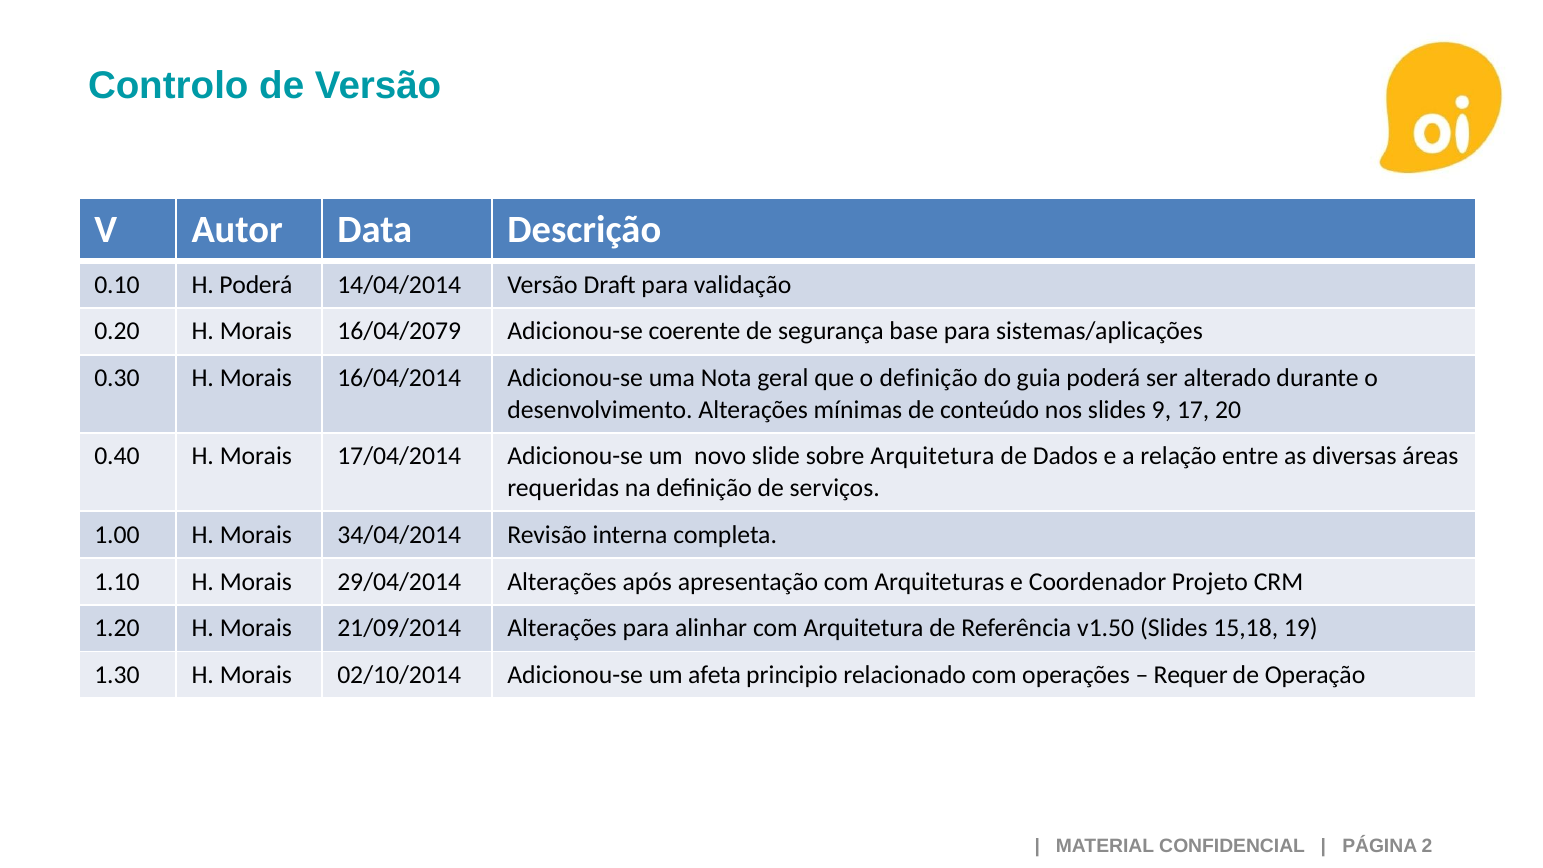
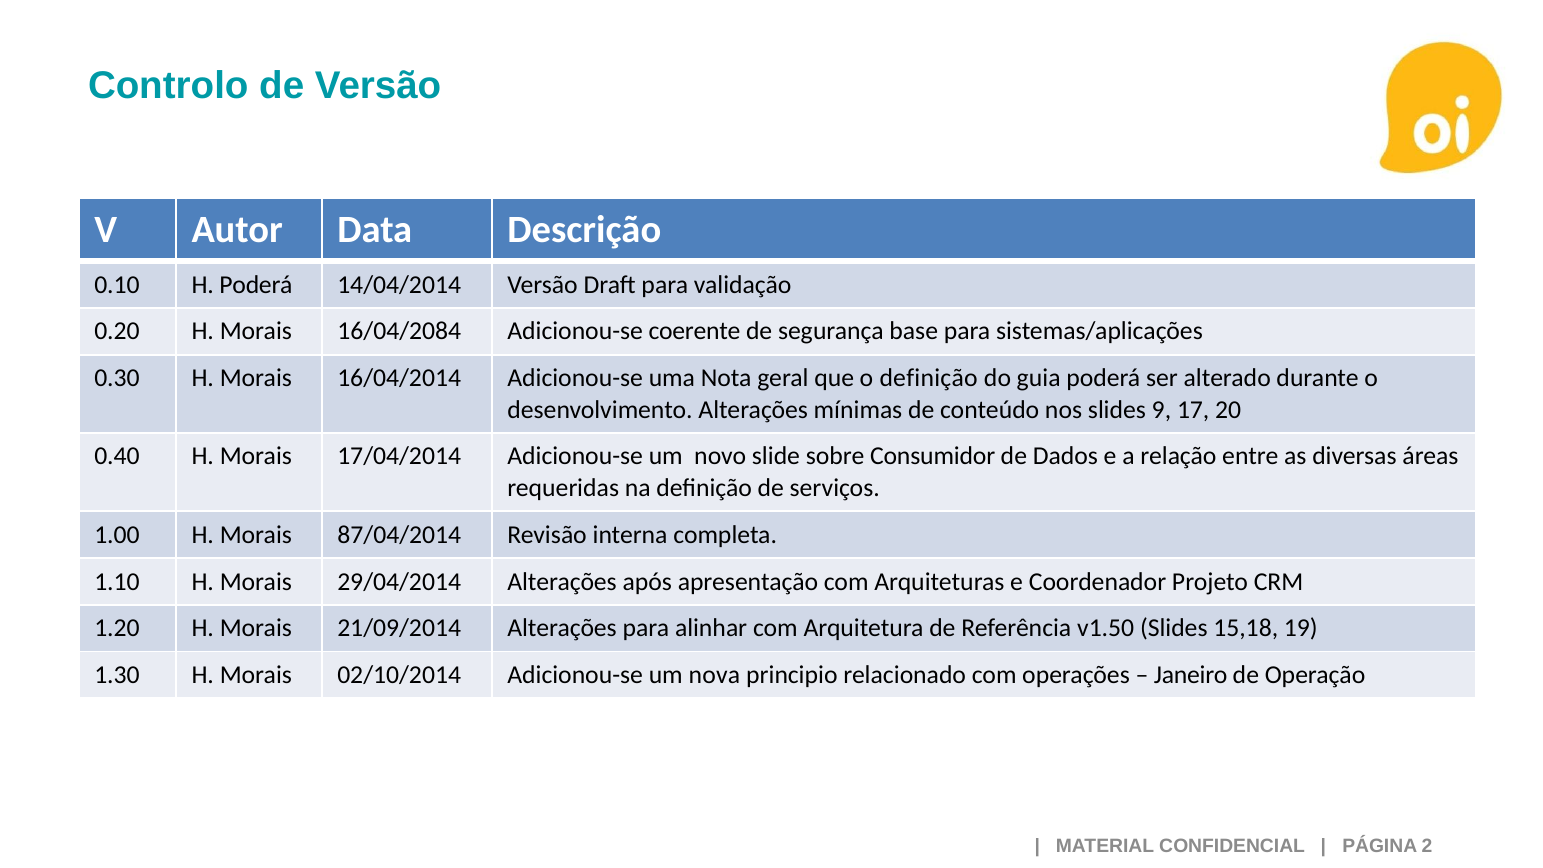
16/04/2079: 16/04/2079 -> 16/04/2084 (399, 331)
sobre Arquitetura: Arquitetura -> Consumidor (933, 456)
34/04/2014: 34/04/2014 -> 87/04/2014 (399, 535)
afeta: afeta -> nova (714, 675)
Requer: Requer -> Janeiro (1191, 675)
